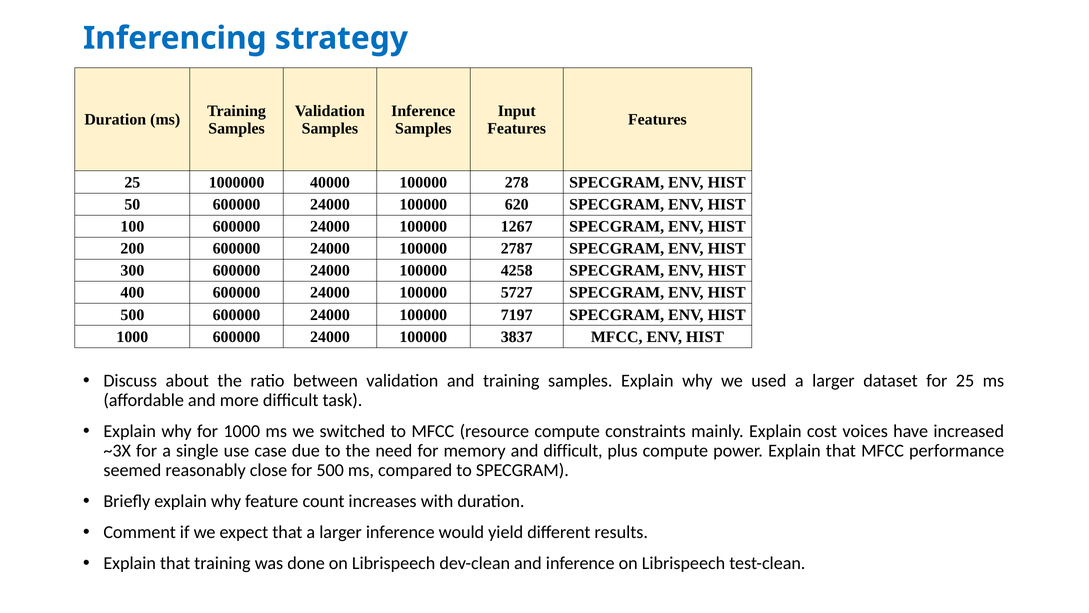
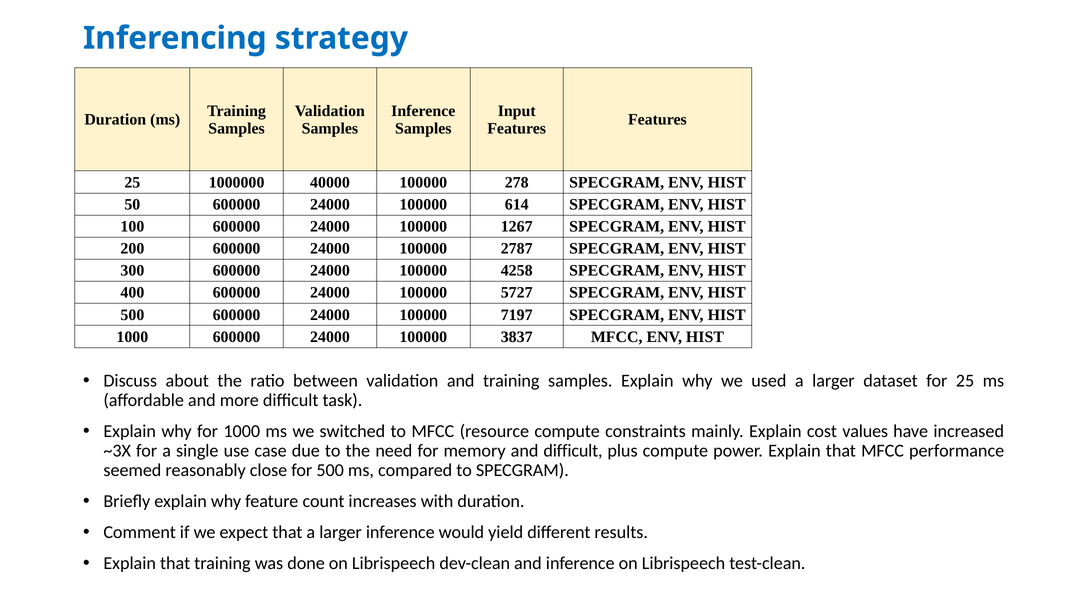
620: 620 -> 614 (517, 204)
voices: voices -> values (865, 431)
